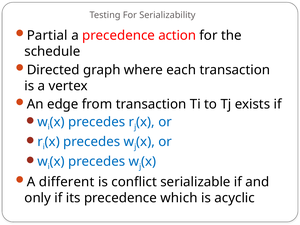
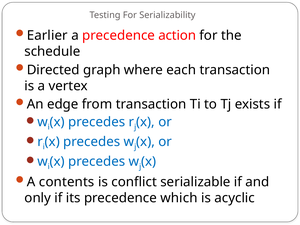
Partial: Partial -> Earlier (47, 35)
different: different -> contents (67, 182)
